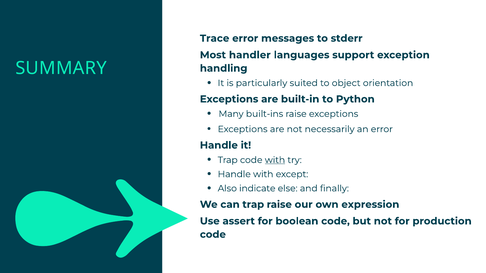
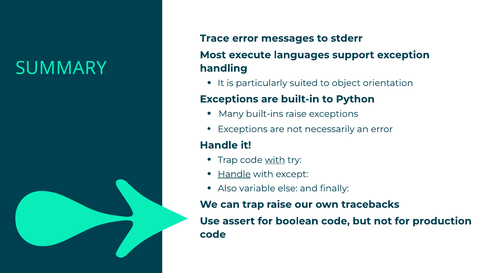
handler: handler -> execute (250, 55)
Handle underline: none -> present (234, 174)
indicate: indicate -> variable (257, 189)
expression: expression -> tracebacks (370, 205)
